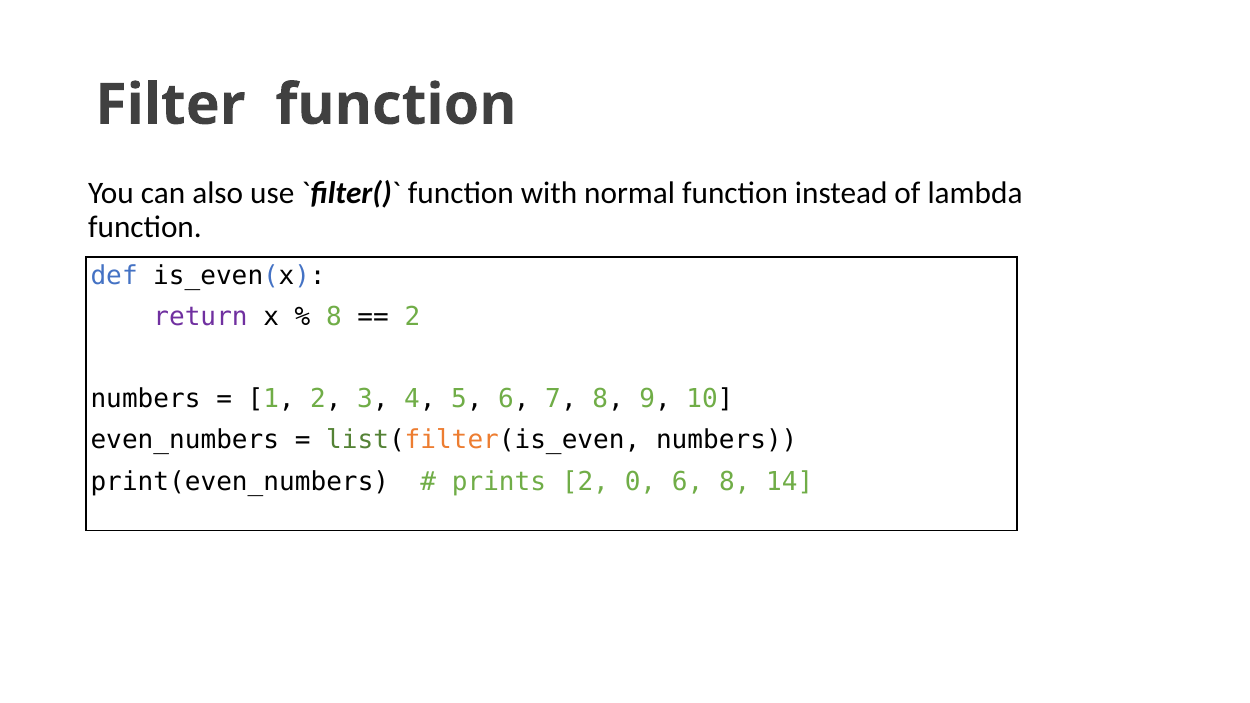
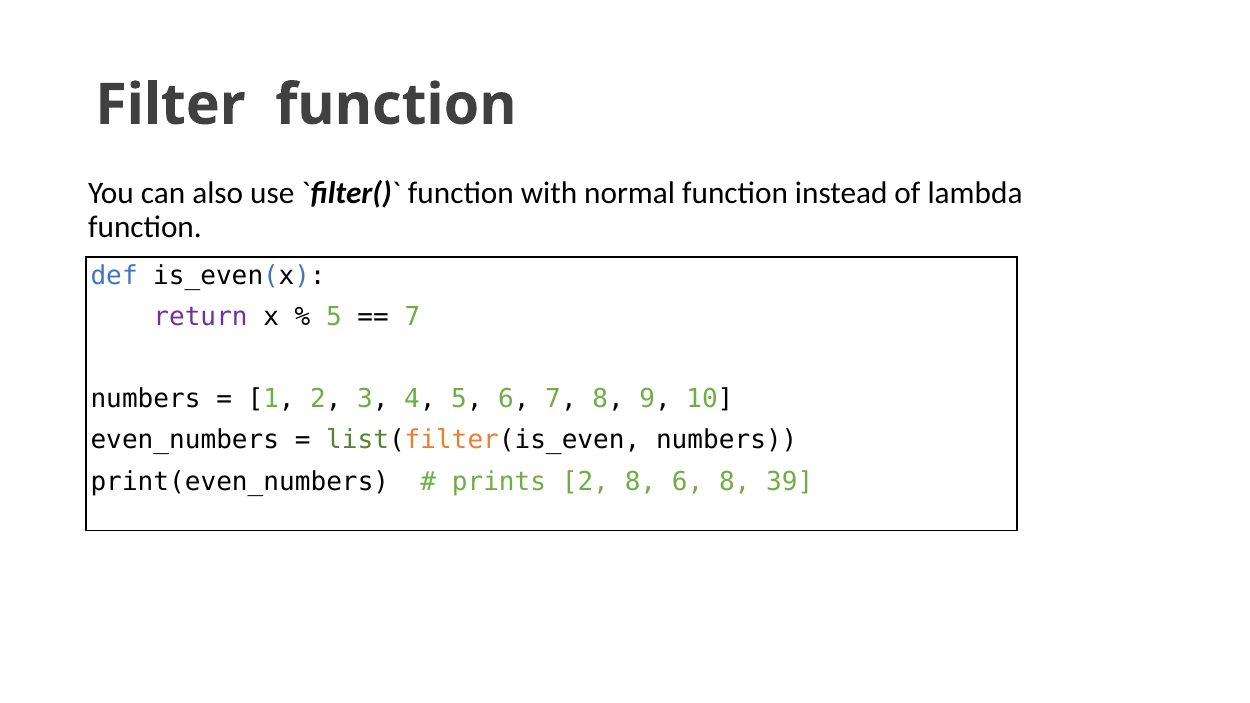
8: 8 -> 5 (334, 317)
2: 2 -> 7 (412, 317)
2 0: 0 -> 8 (640, 482)
14: 14 -> 39 (790, 482)
